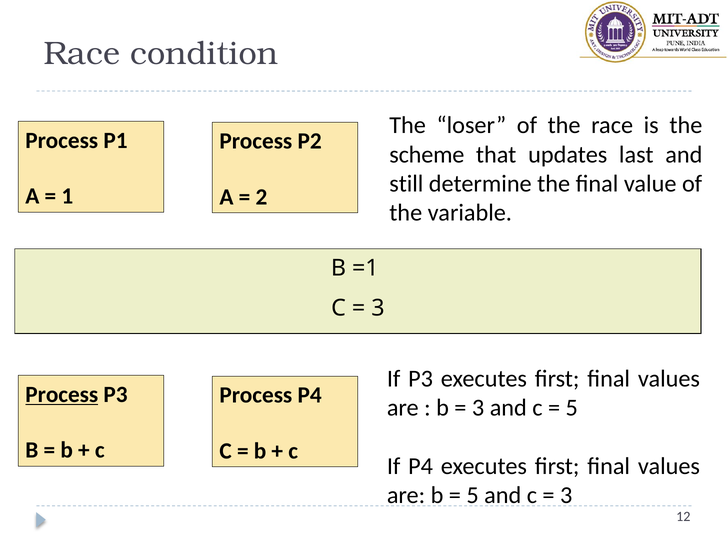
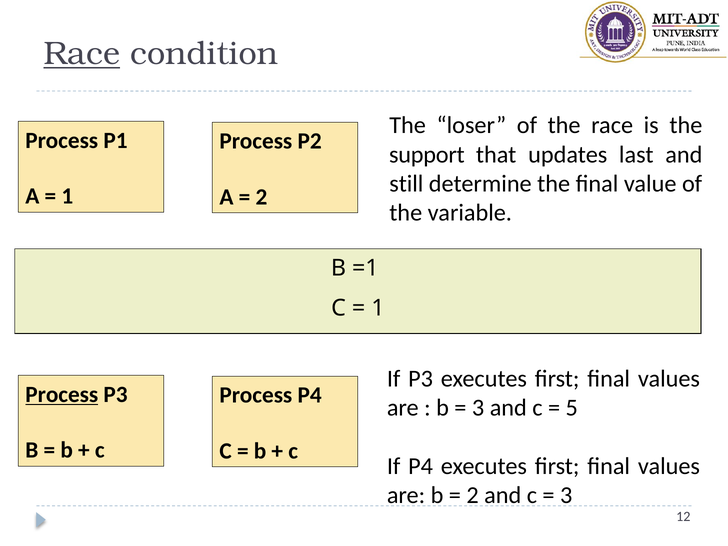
Race underline: none -> present (82, 54)
scheme: scheme -> support (427, 154)
3: 3 -> 1 (378, 308)
5: 5 -> 2 (473, 495)
